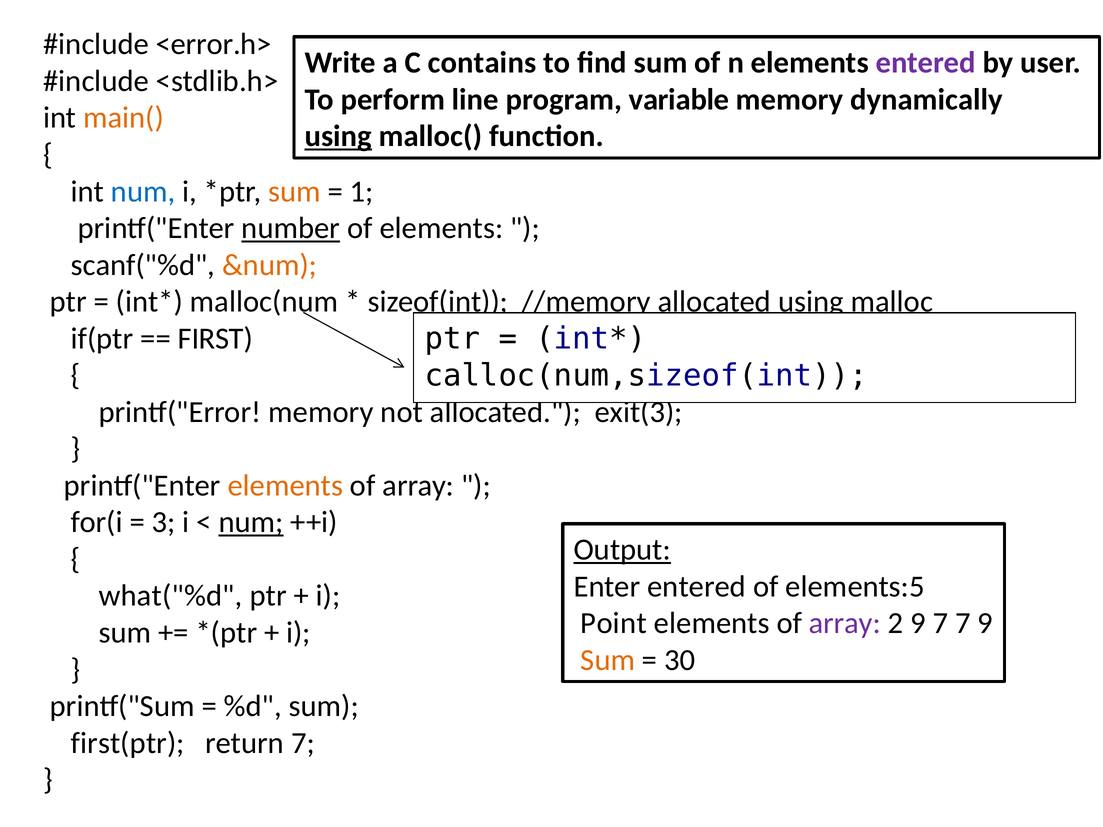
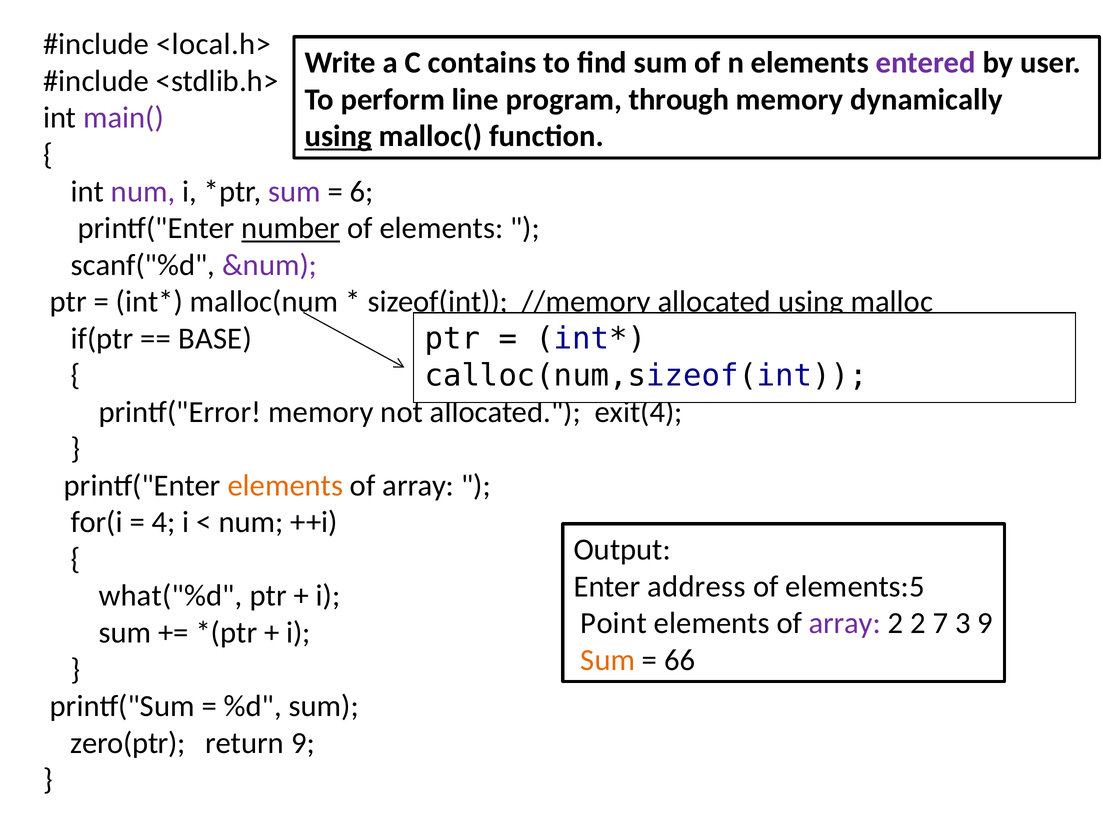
<error.h>: <error.h> -> <local.h> (213, 44)
variable: variable -> through (679, 100)
main( colour: orange -> purple (124, 118)
num colour: blue -> purple (143, 191)
sum colour: orange -> purple (294, 191)
1: 1 -> 6 (362, 191)
&num colour: orange -> purple (270, 265)
FIRST: FIRST -> BASE (215, 339)
exit(3: exit(3 -> exit(4 (639, 412)
3: 3 -> 4 (164, 522)
num underline: present -> none (251, 522)
Output underline: present -> none (622, 550)
Enter entered: entered -> address (696, 587)
2 9: 9 -> 2 (918, 623)
7 7: 7 -> 3 (963, 623)
30: 30 -> 66 (680, 660)
first(ptr: first(ptr -> zero(ptr (128, 743)
return 7: 7 -> 9 (303, 743)
